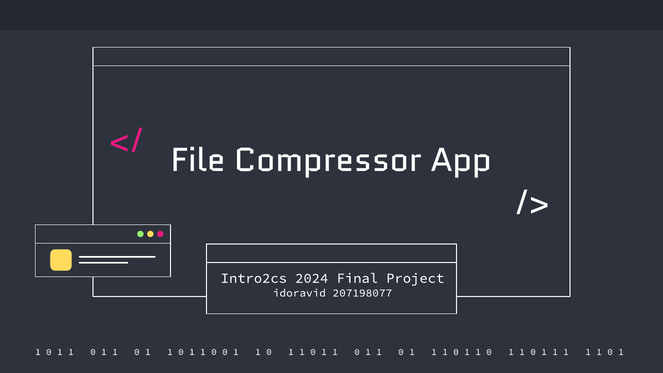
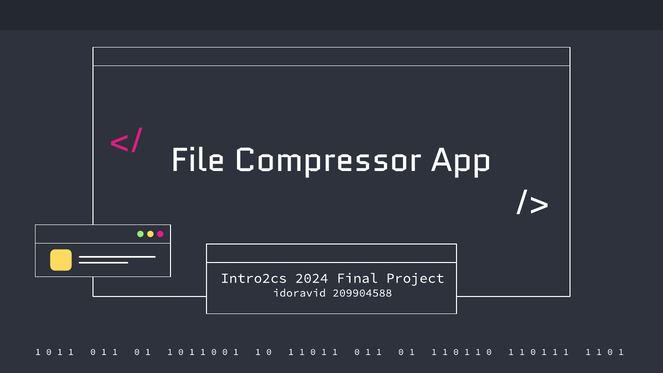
207198077: 207198077 -> 209904588 (362, 293)
